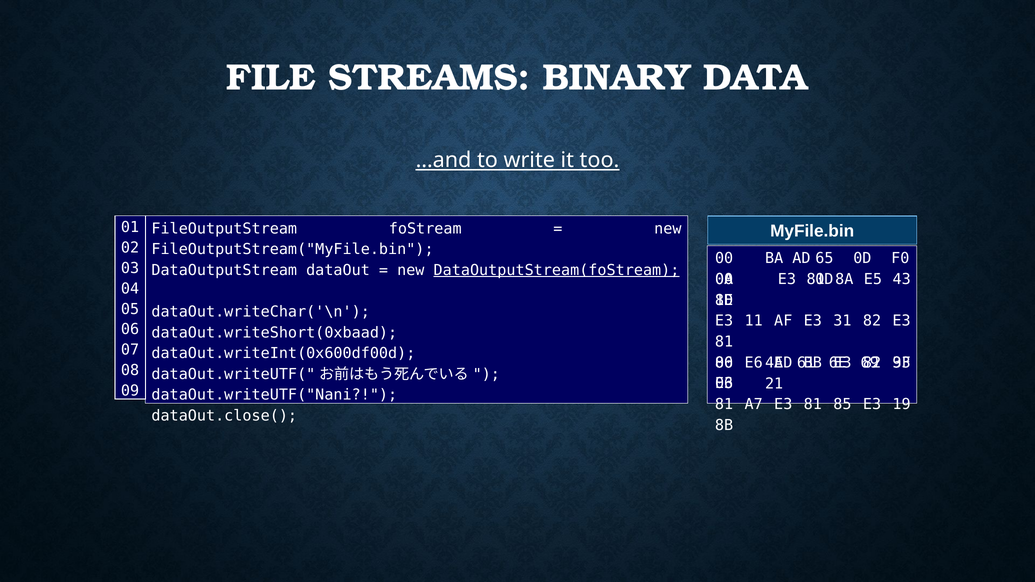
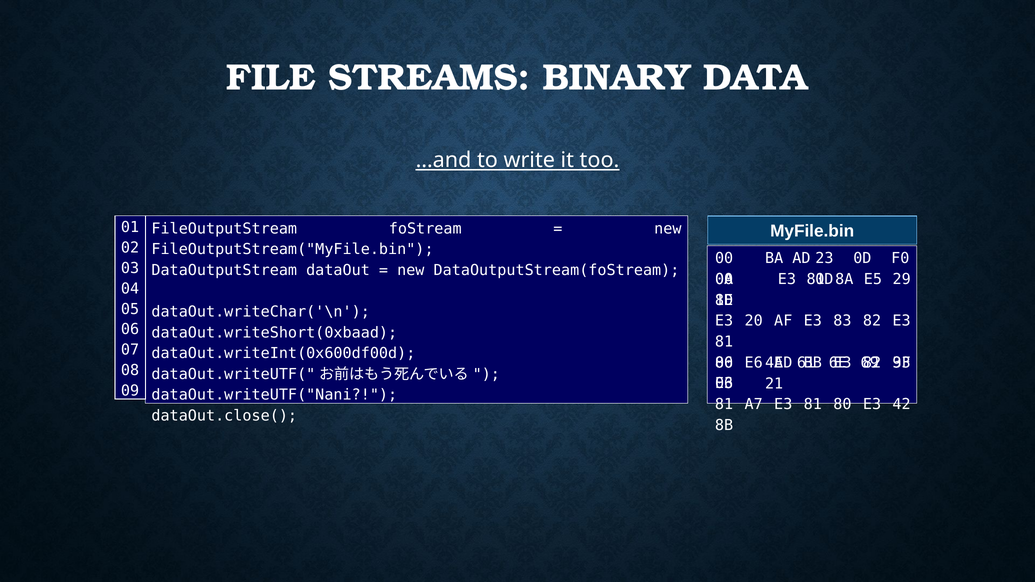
65: 65 -> 23 (824, 259)
DataOutputStream(foStream underline: present -> none (556, 270)
43: 43 -> 29 (902, 279)
11: 11 -> 20 (754, 321)
31: 31 -> 83 (842, 321)
85: 85 -> 80 (842, 404)
19: 19 -> 42 (902, 404)
